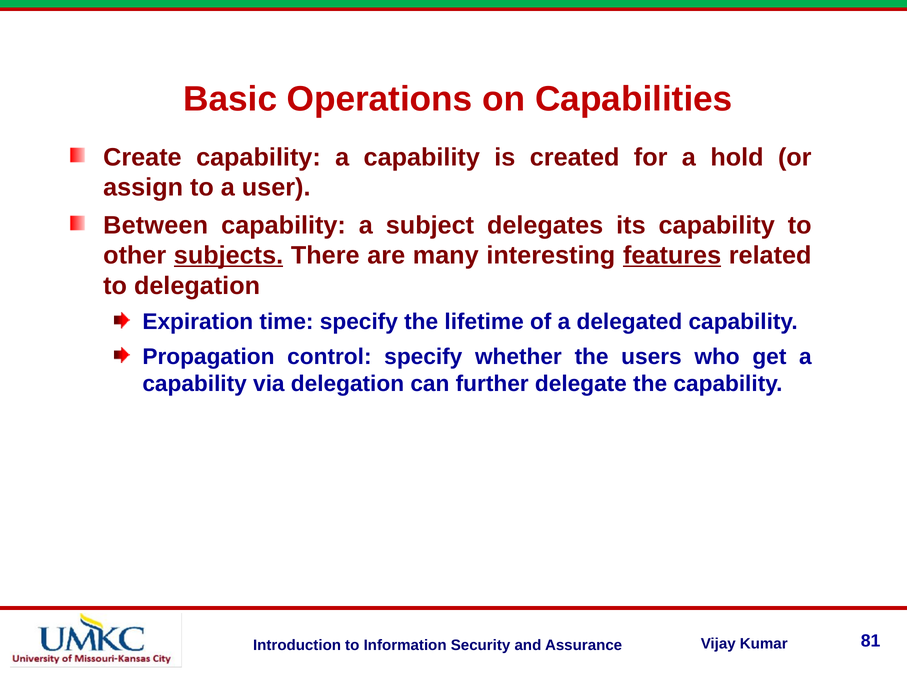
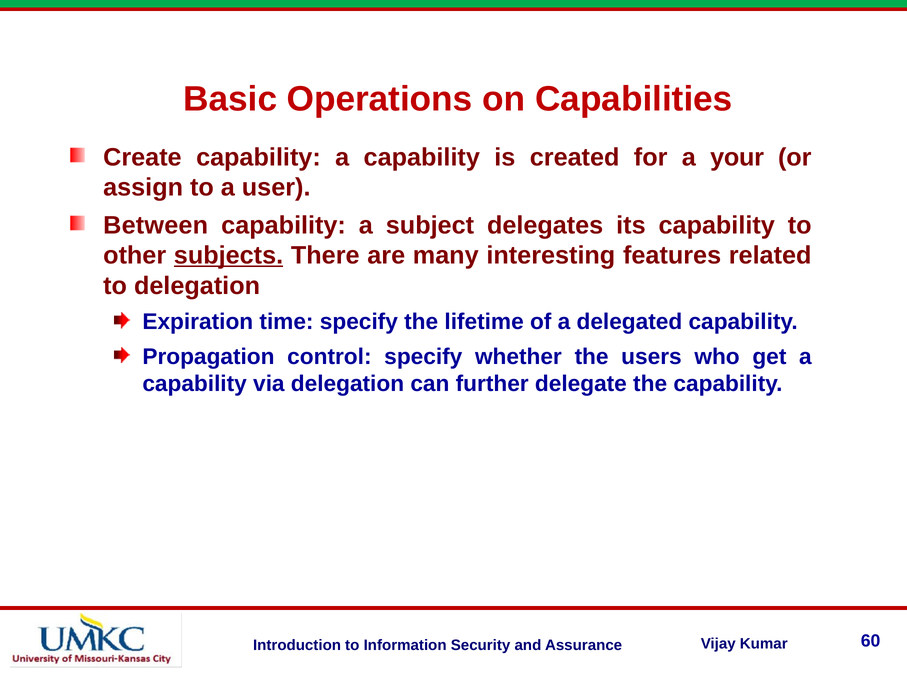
hold: hold -> your (737, 157)
features underline: present -> none (672, 256)
81: 81 -> 60 (871, 641)
